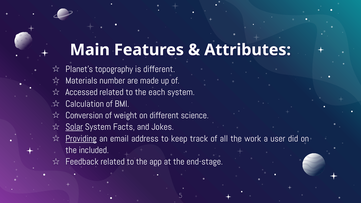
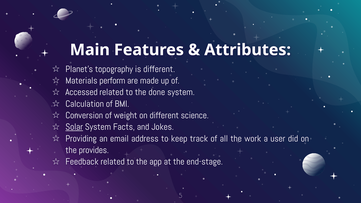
number: number -> perform (112, 81)
each: each -> done (157, 92)
Providing underline: present -> none (81, 139)
included: included -> provides (94, 150)
